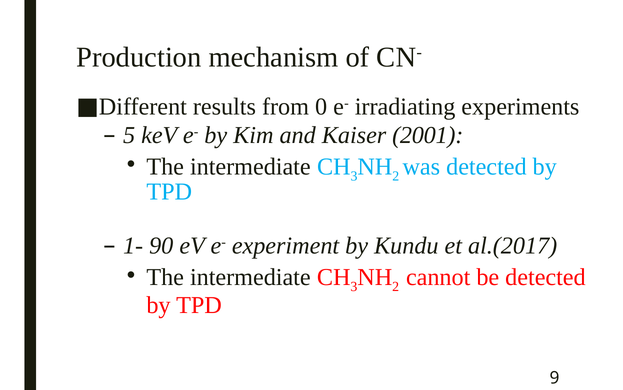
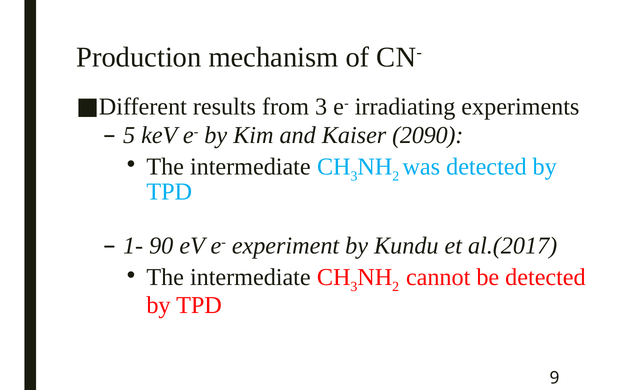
from 0: 0 -> 3 (321, 106)
2001: 2001 -> 2090 (428, 135)
